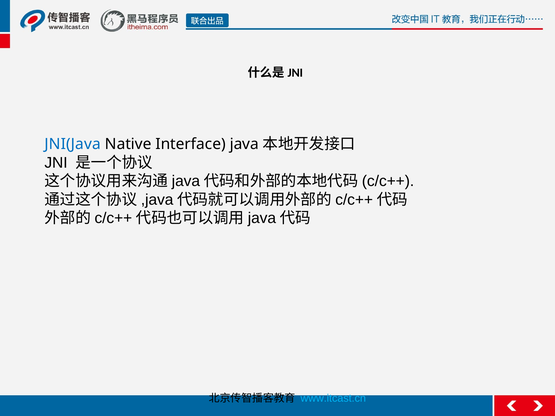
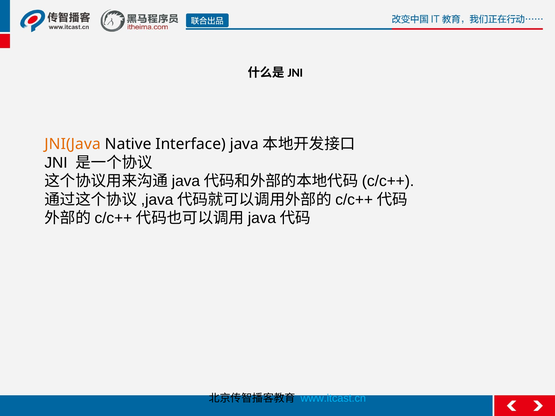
JNI(Java colour: blue -> orange (73, 144)
